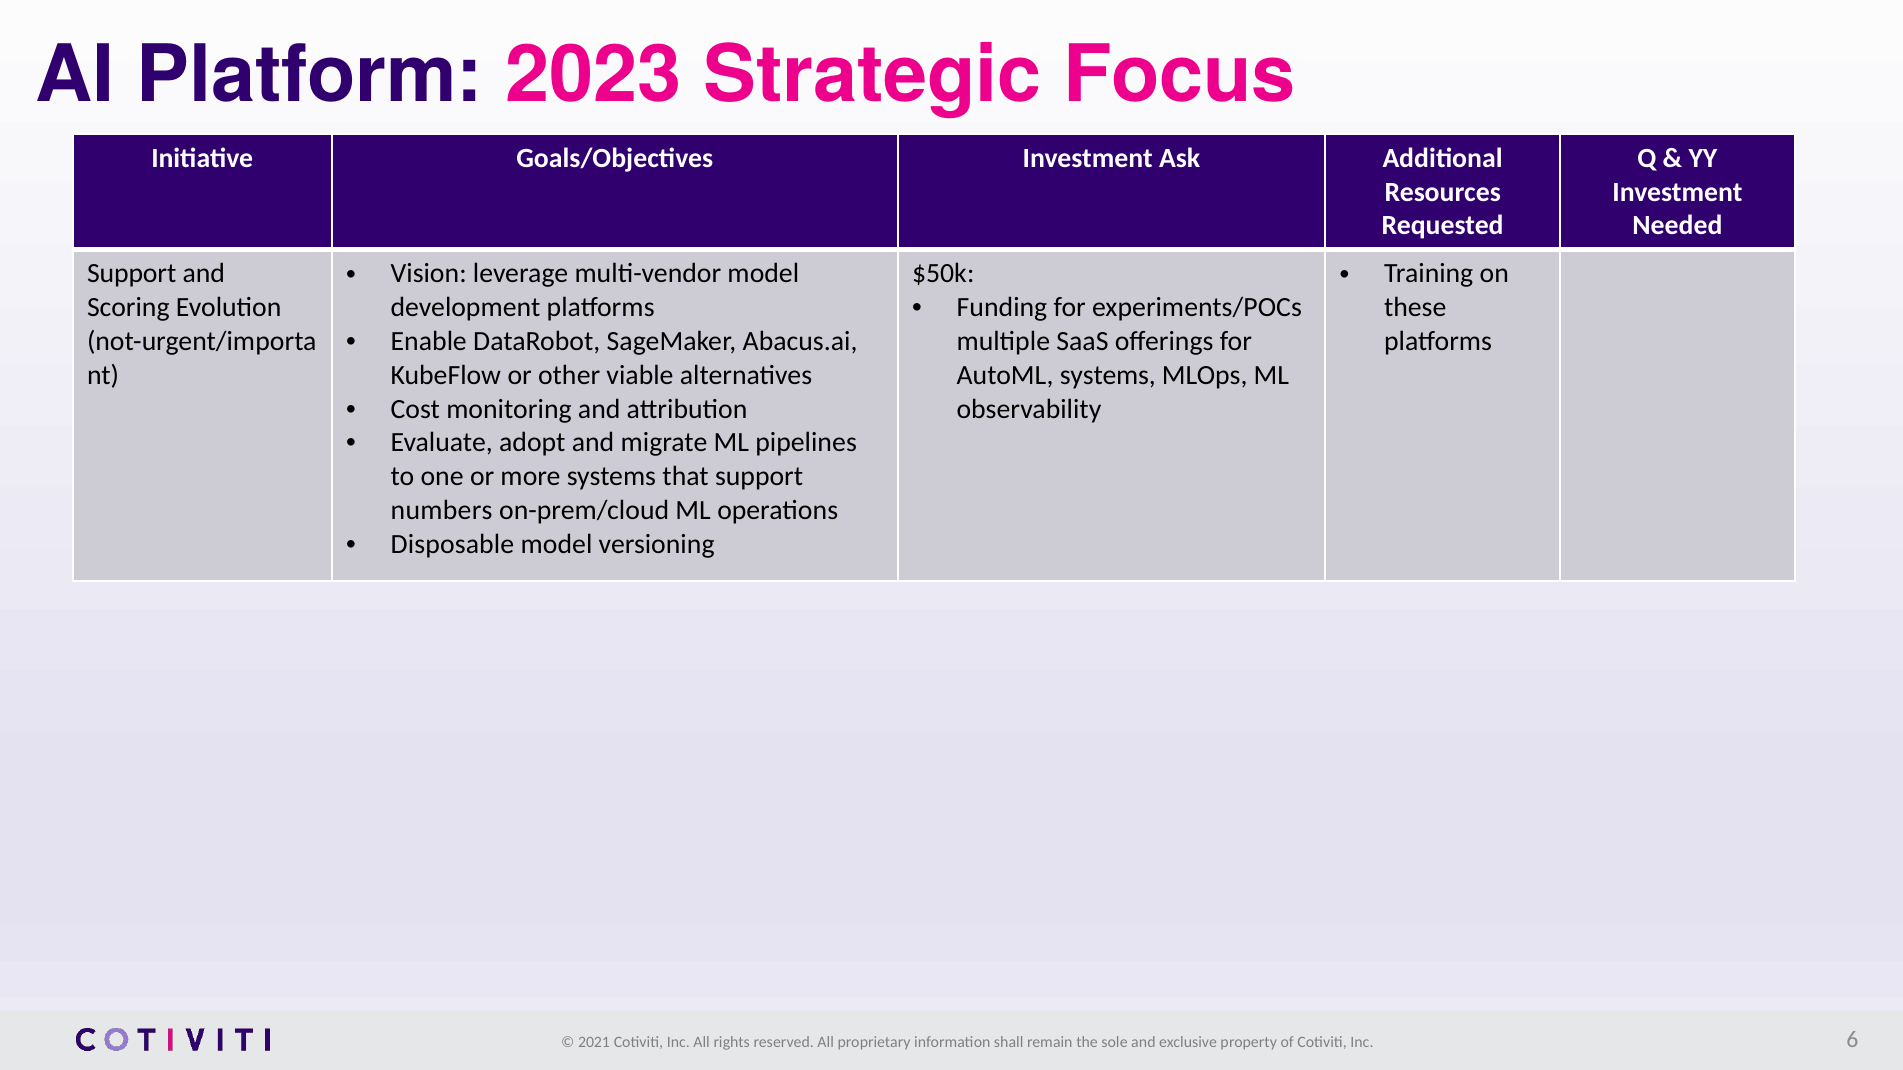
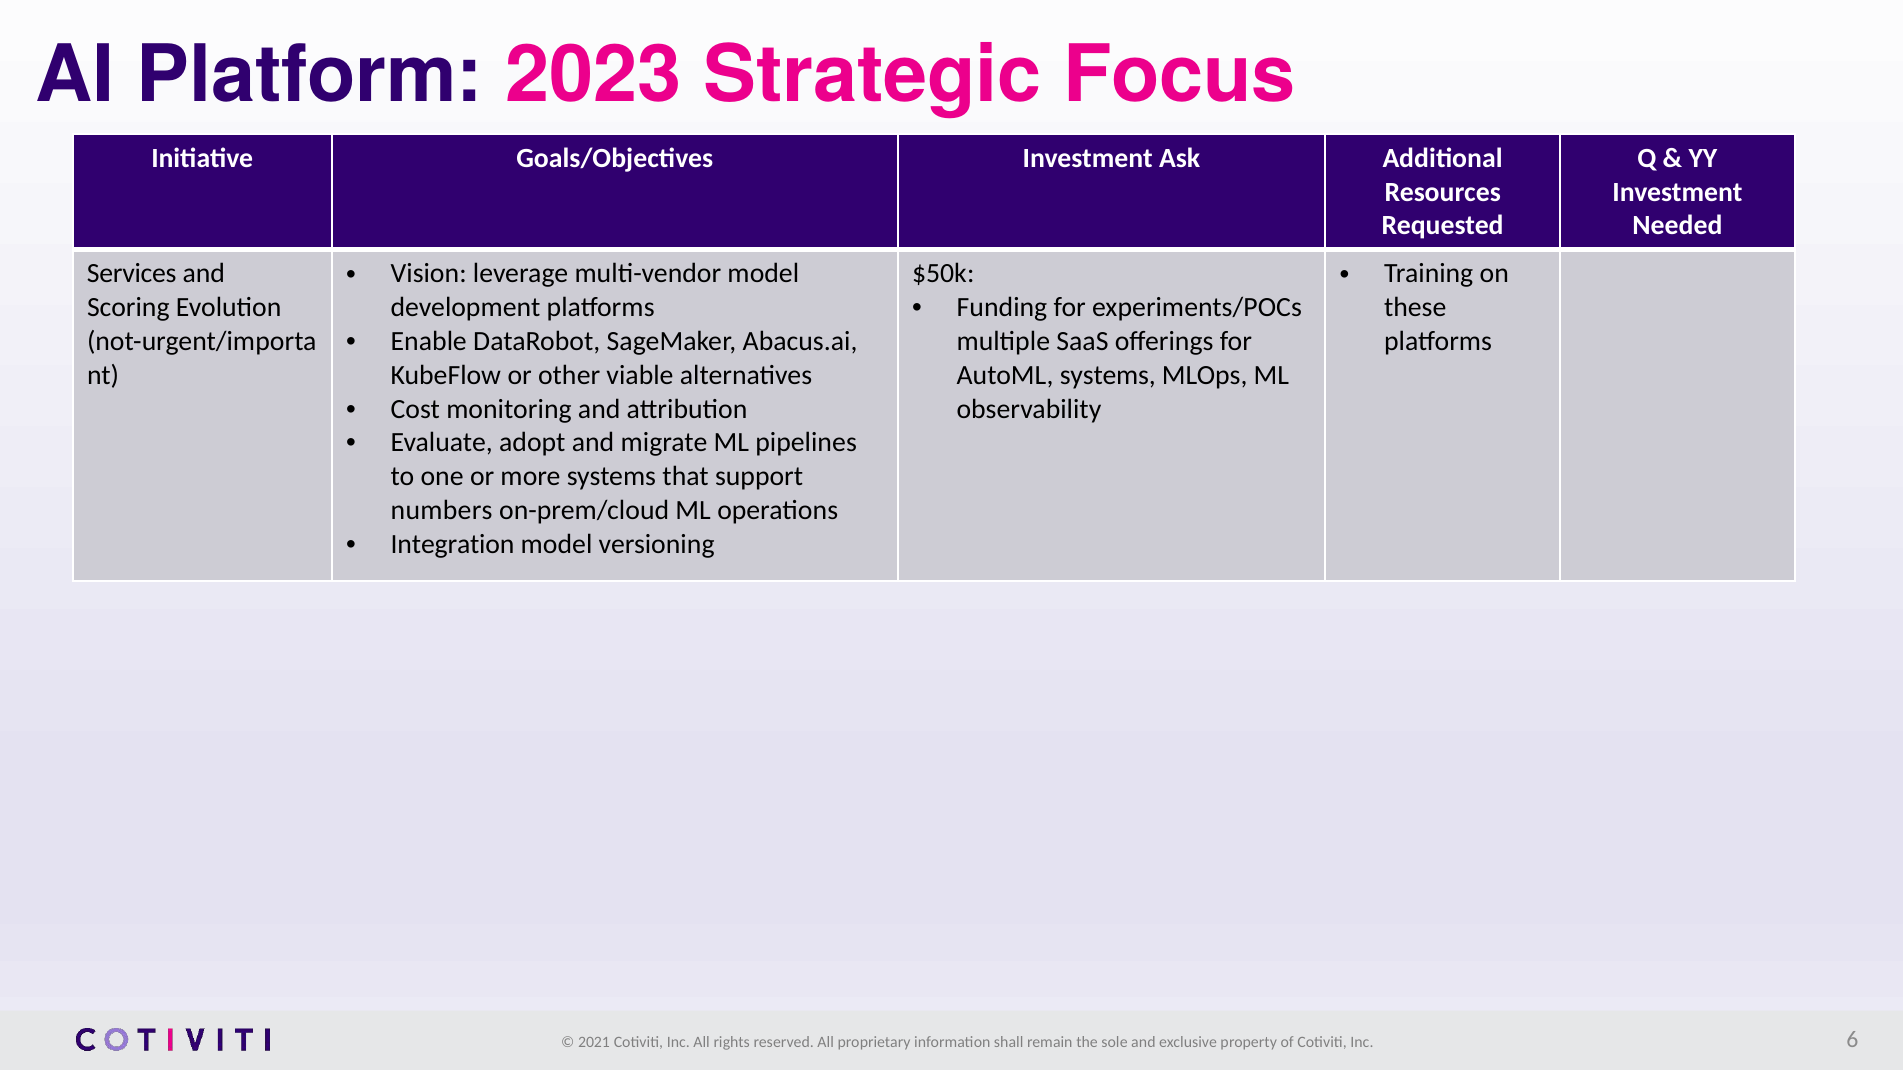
Support: Support -> Services (132, 274)
Disposable: Disposable -> Integration (453, 544)
